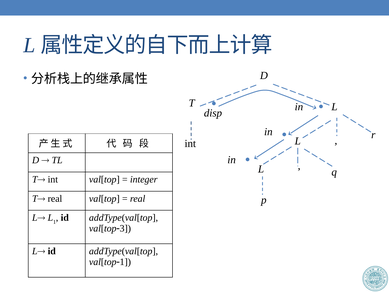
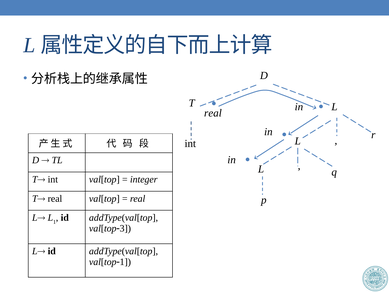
disp: disp -> real (213, 113)
